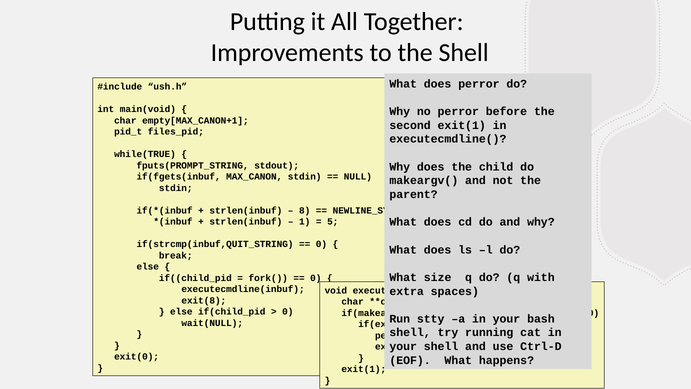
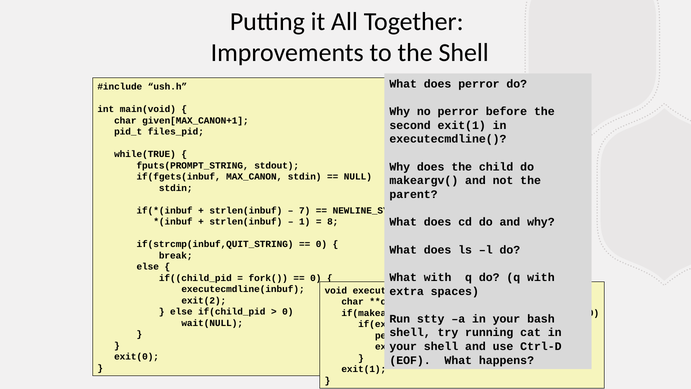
empty[MAX_CANON+1: empty[MAX_CANON+1 -> given[MAX_CANON+1 (195, 120)
8: 8 -> 7 (305, 210)
5: 5 -> 8 (333, 222)
What size: size -> with (438, 277)
exit(8: exit(8 -> exit(2 (204, 300)
